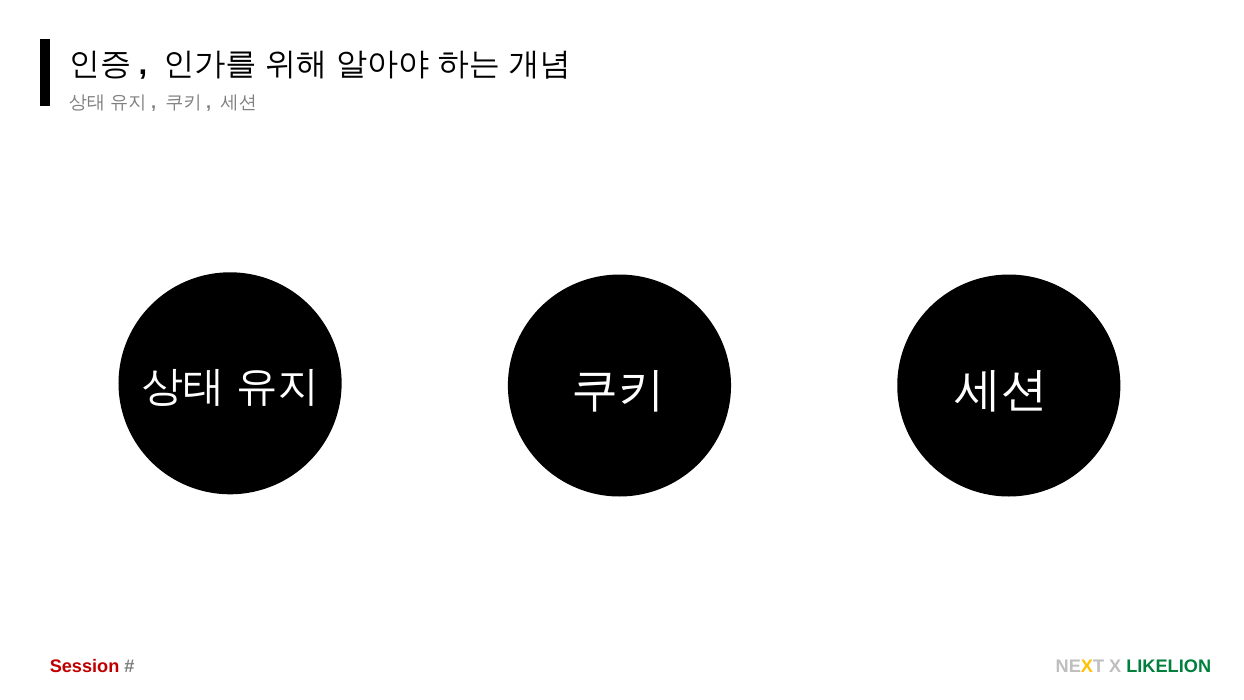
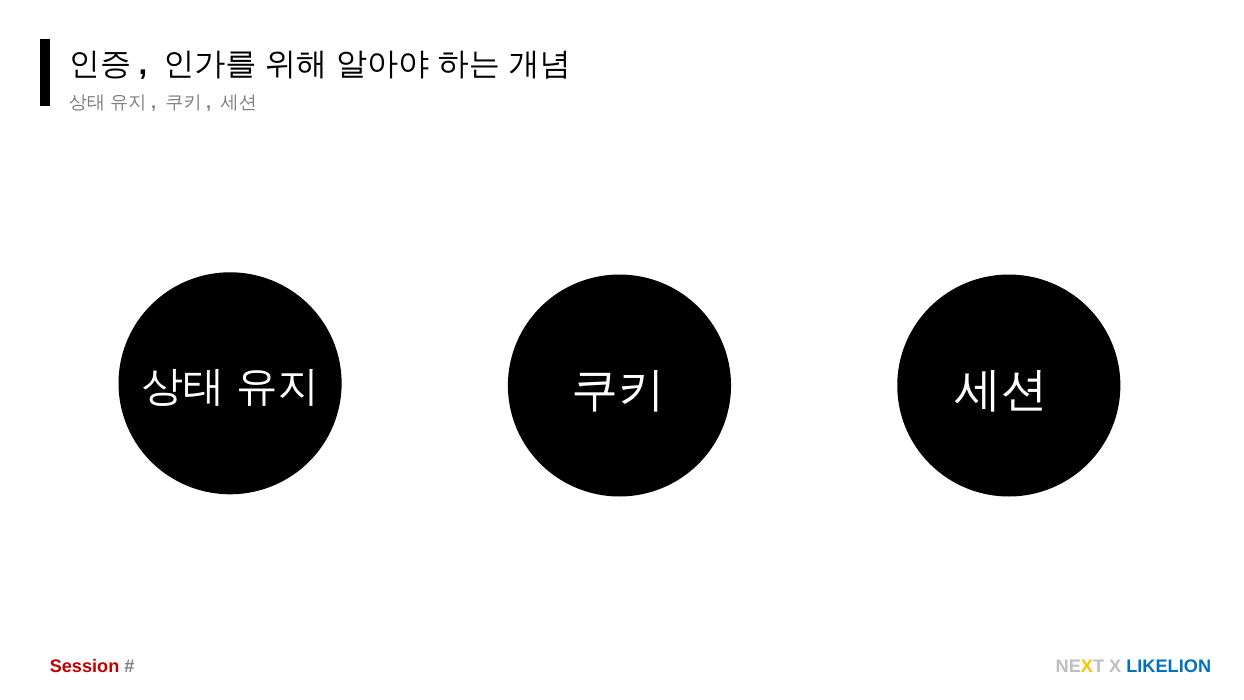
LIKELION colour: green -> blue (1169, 666)
